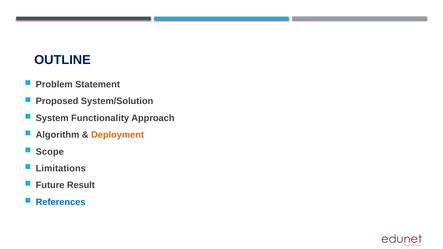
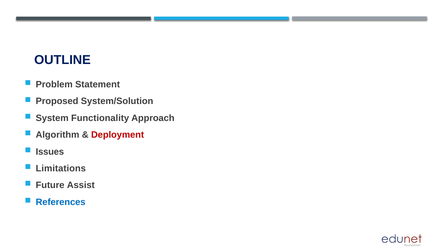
Deployment colour: orange -> red (118, 135)
Scope: Scope -> Issues (50, 152)
Result: Result -> Assist (81, 185)
